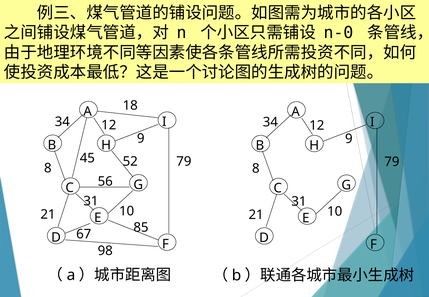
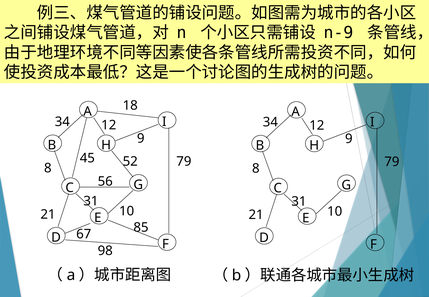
n-0: n-0 -> n-9 (338, 33)
